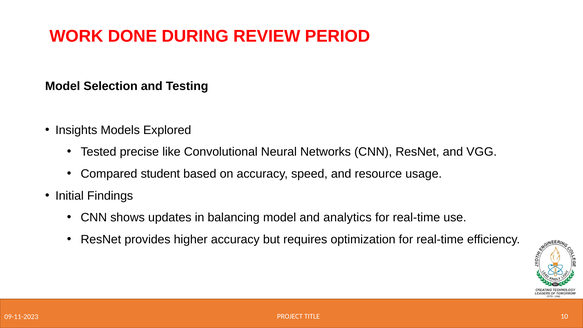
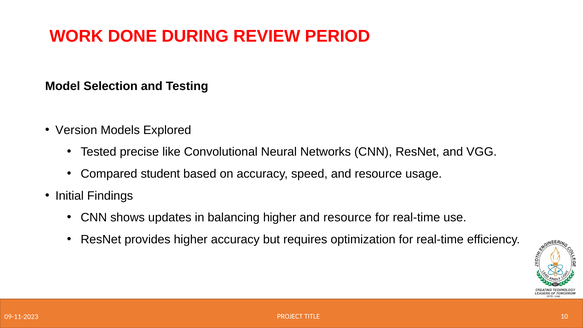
Insights: Insights -> Version (76, 130)
balancing model: model -> higher (280, 218)
analytics: analytics -> resource (347, 218)
